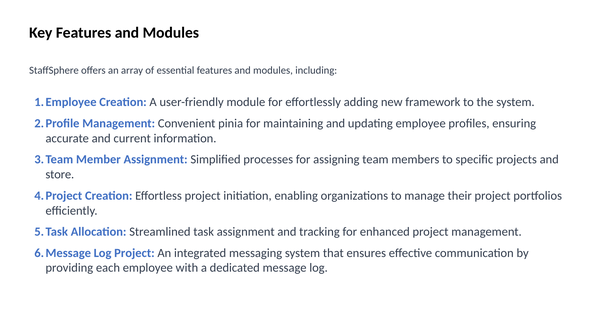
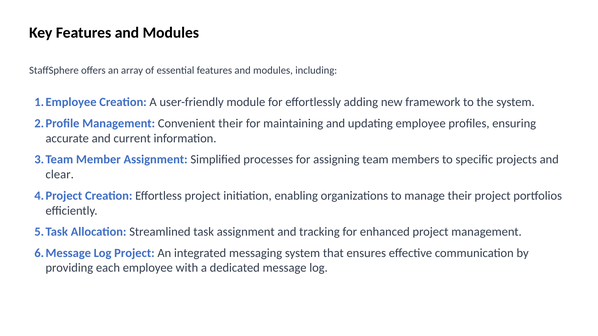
Convenient pinia: pinia -> their (231, 123)
store: store -> clear (60, 175)
